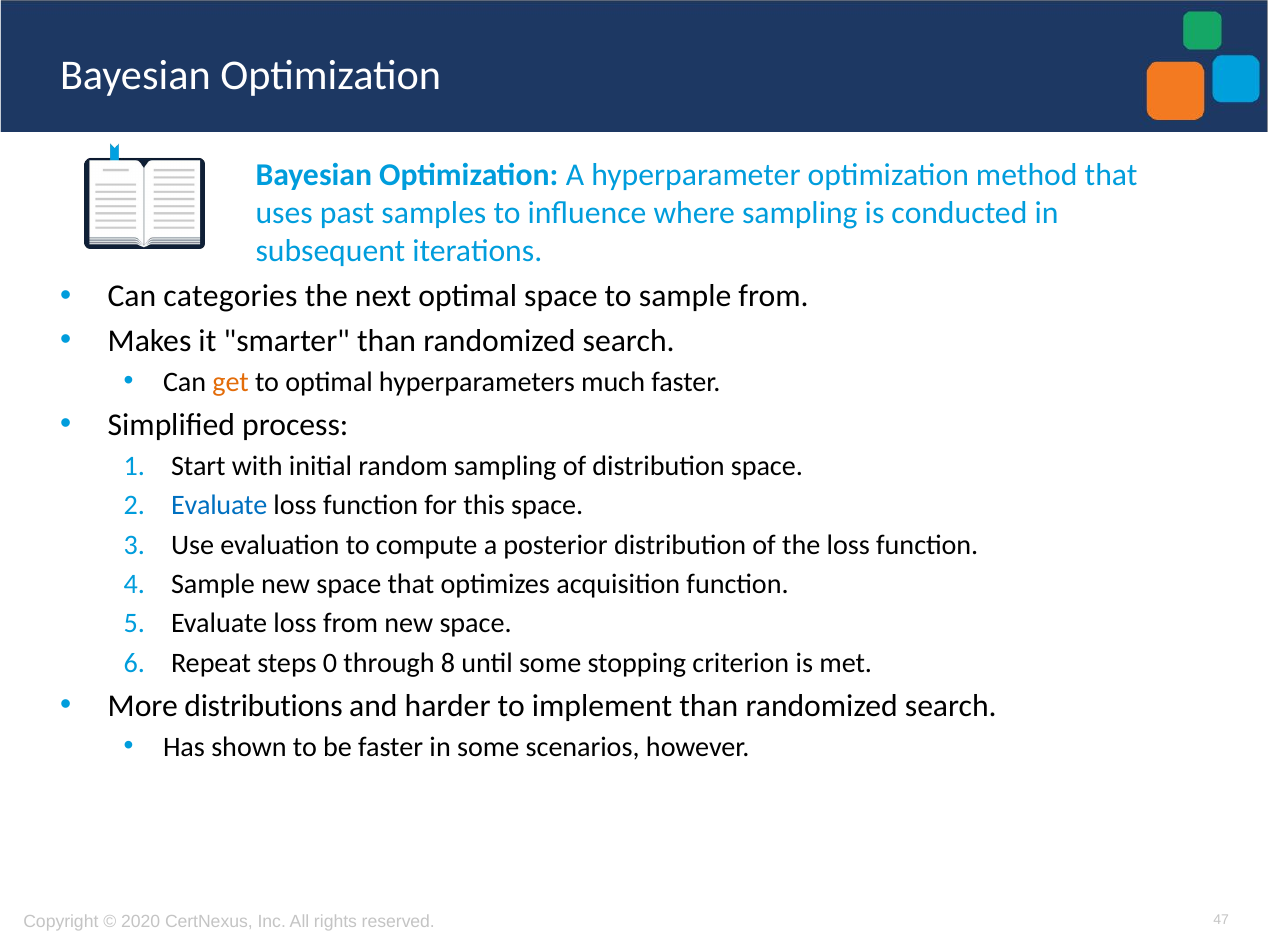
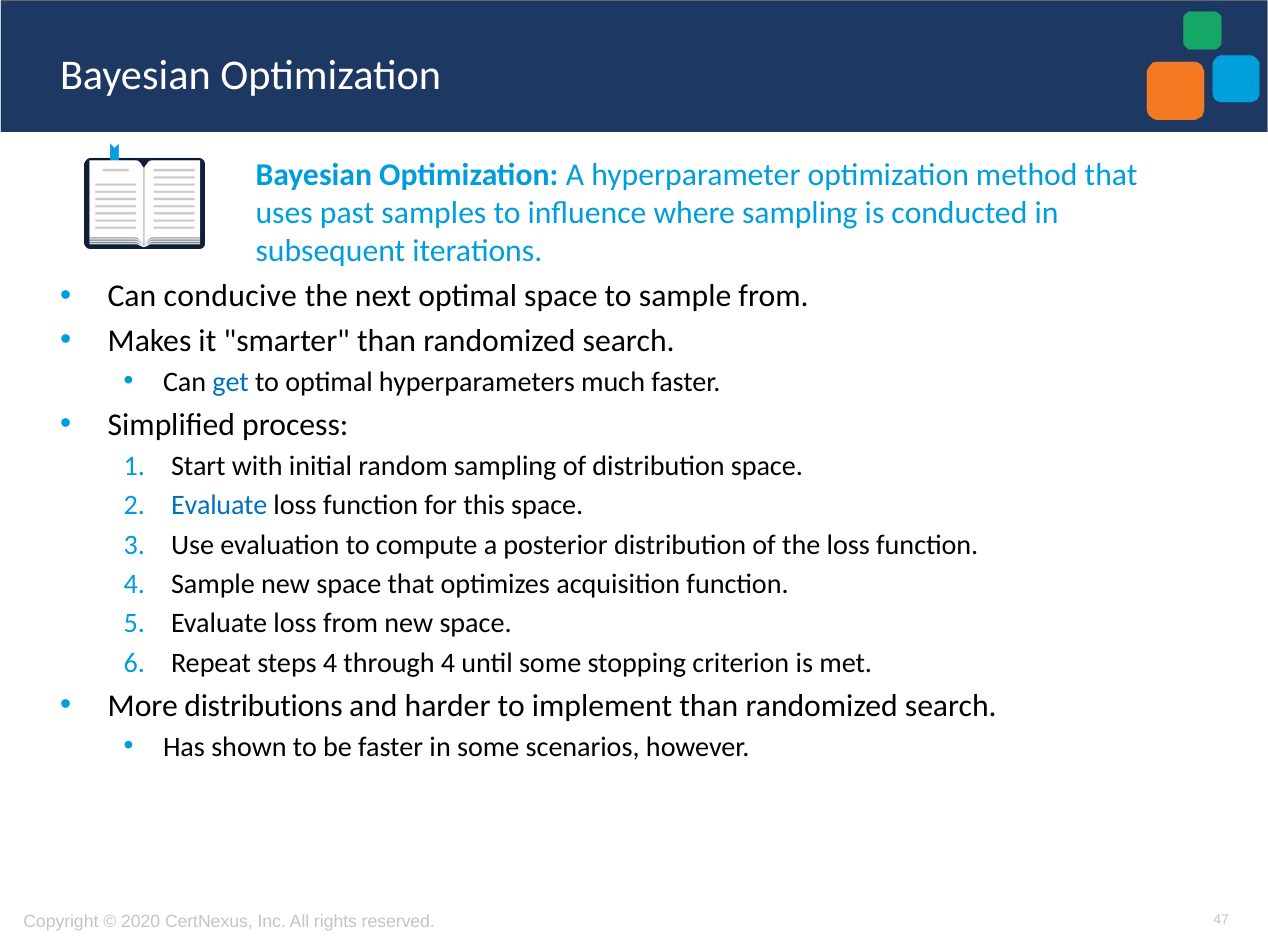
categories: categories -> conducive (230, 296)
get colour: orange -> blue (231, 382)
steps 0: 0 -> 4 (330, 663)
through 8: 8 -> 4 (448, 663)
